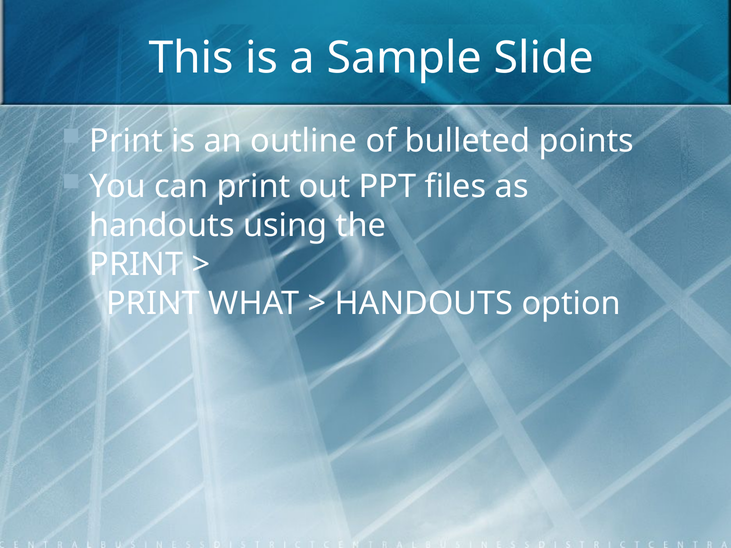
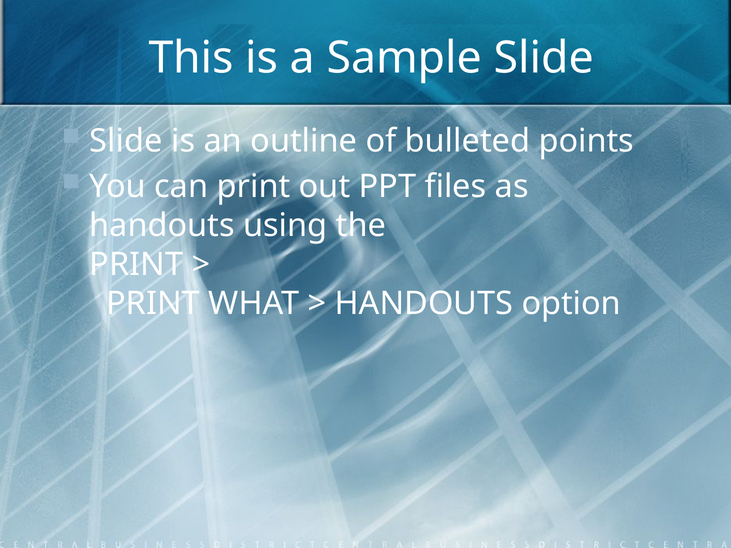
Print: Print -> Slide (126, 141)
